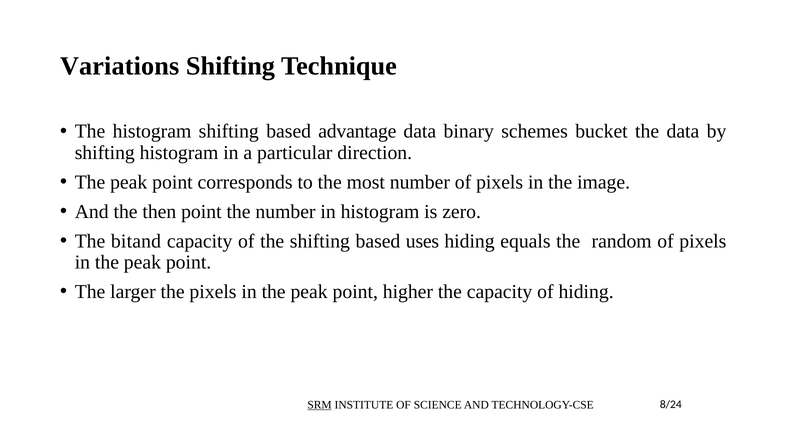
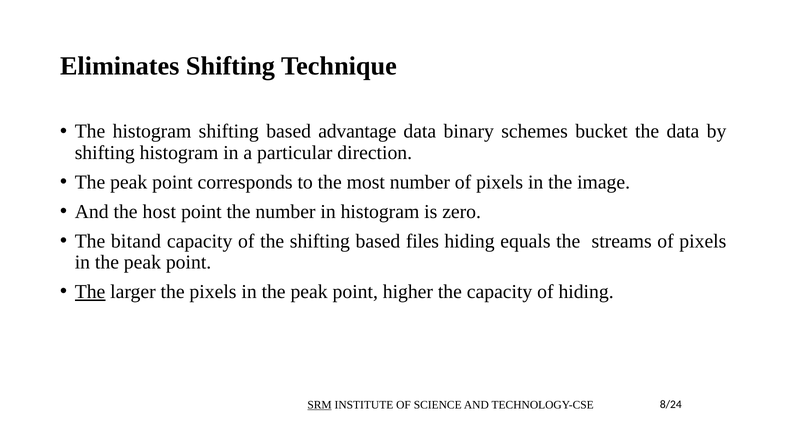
Variations: Variations -> Eliminates (120, 66)
then: then -> host (159, 211)
uses: uses -> files (423, 241)
random: random -> streams (622, 241)
The underline: none -> present (90, 292)
